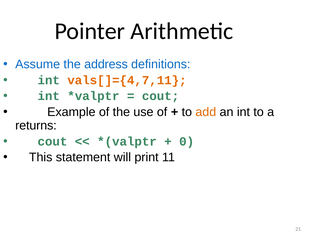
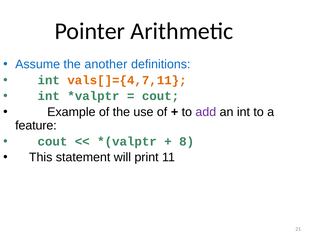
address: address -> another (106, 64)
add colour: orange -> purple (206, 112)
returns: returns -> feature (36, 126)
0: 0 -> 8 (187, 141)
